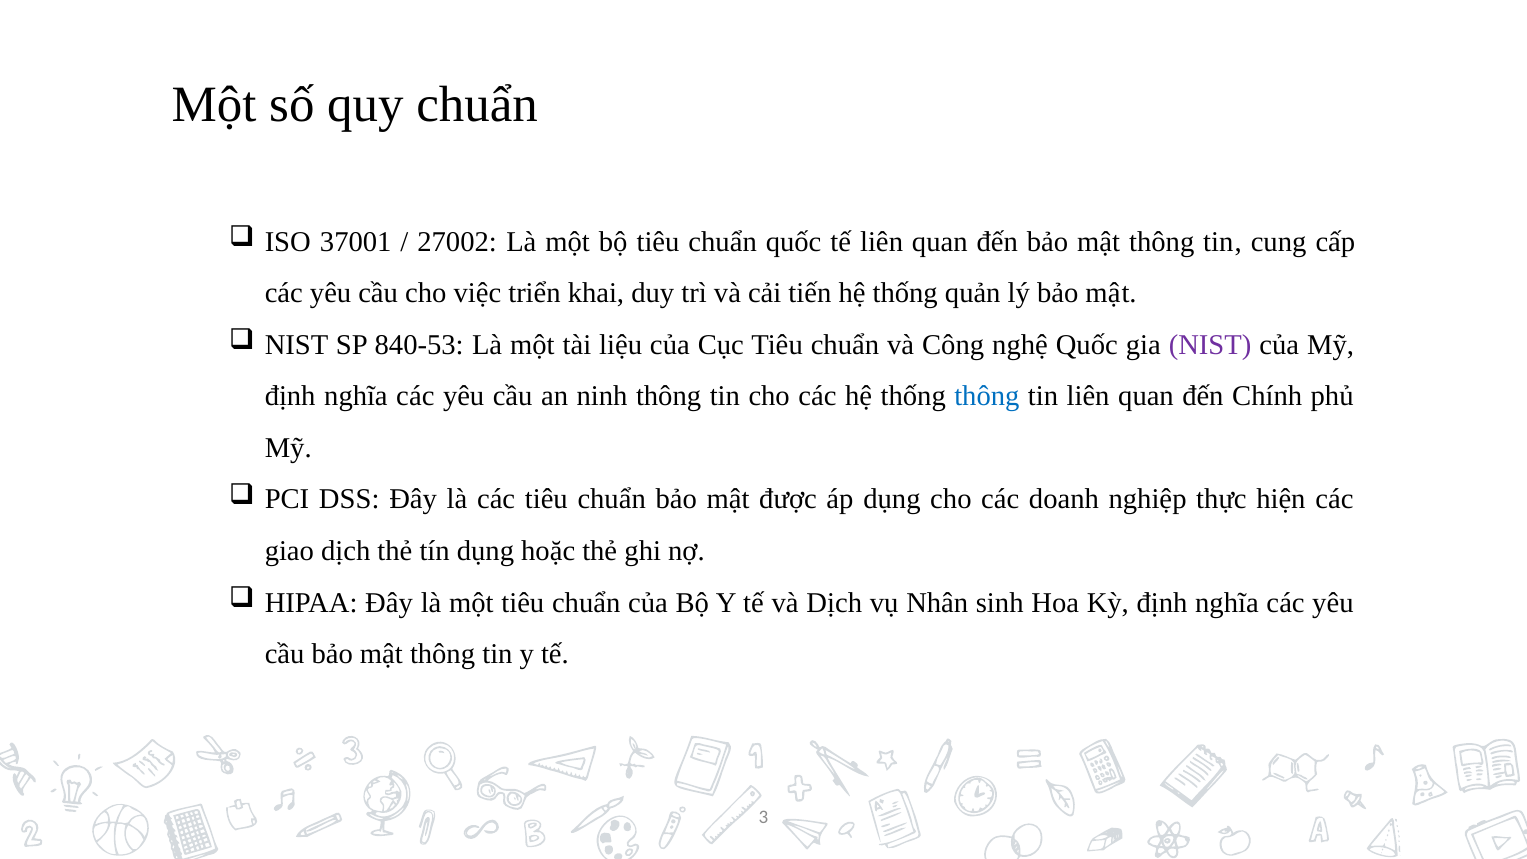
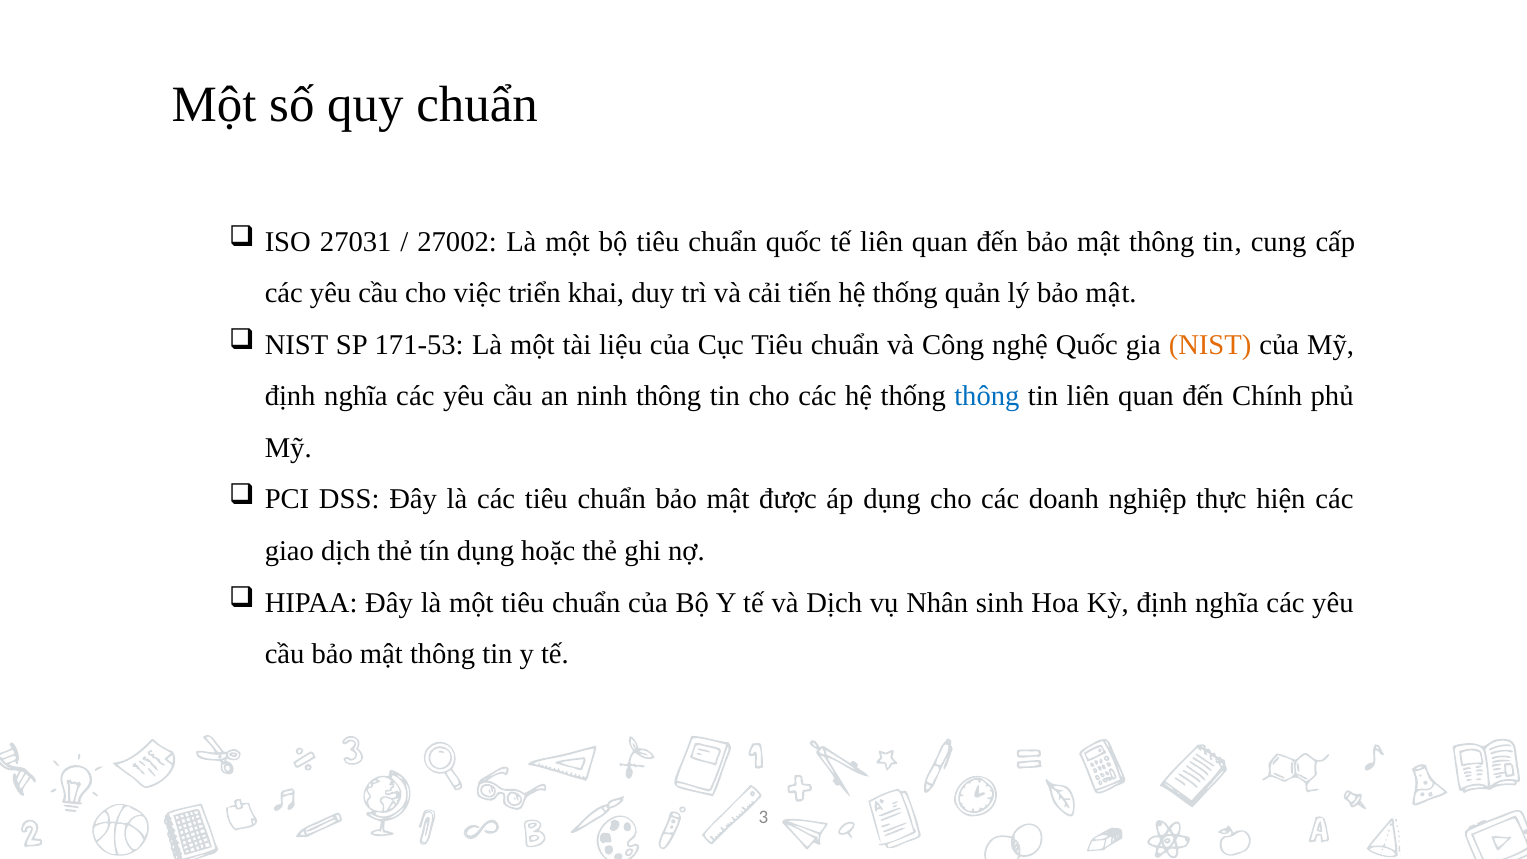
37001: 37001 -> 27031 (356, 242)
840-53: 840-53 -> 171-53 (419, 345)
NIST colour: purple -> orange (1210, 345)
